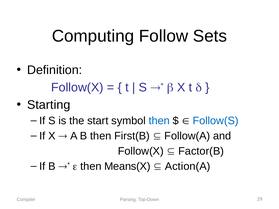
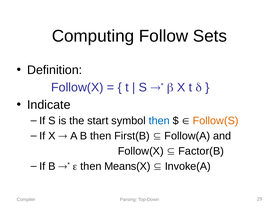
Starting: Starting -> Indicate (49, 105)
Follow(S colour: blue -> orange (216, 121)
Action(A: Action(A -> Invoke(A (188, 167)
